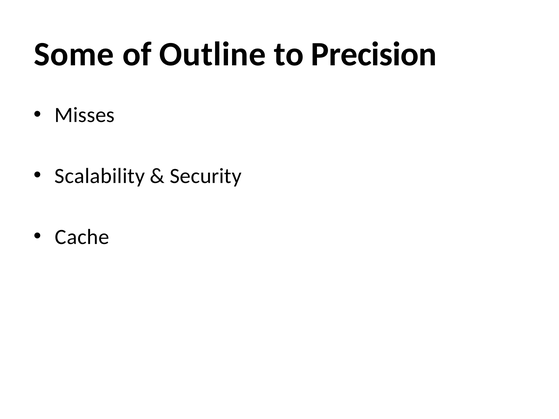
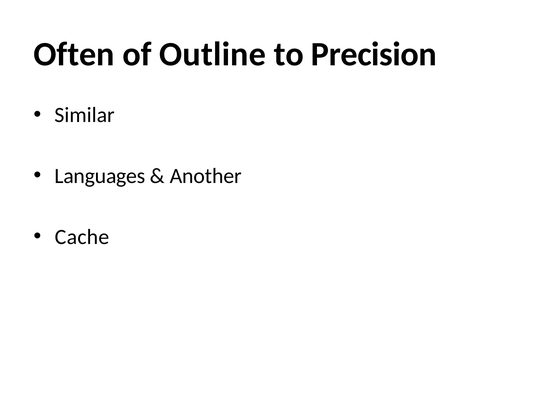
Some: Some -> Often (74, 54)
Misses: Misses -> Similar (85, 115)
Scalability: Scalability -> Languages (100, 176)
Security: Security -> Another (206, 176)
